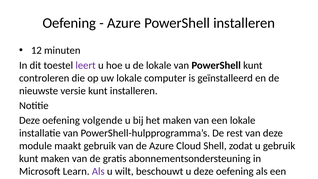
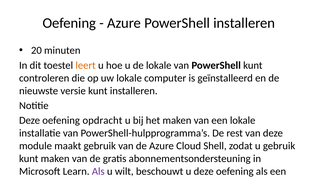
12: 12 -> 20 (36, 50)
leert colour: purple -> orange (86, 65)
volgende: volgende -> opdracht (102, 120)
